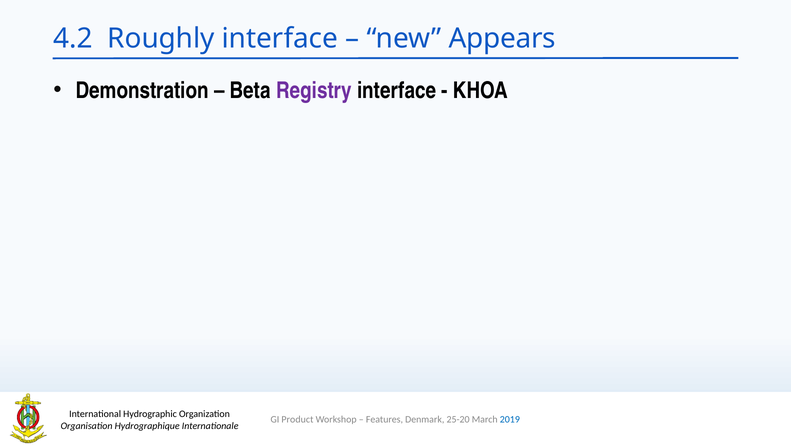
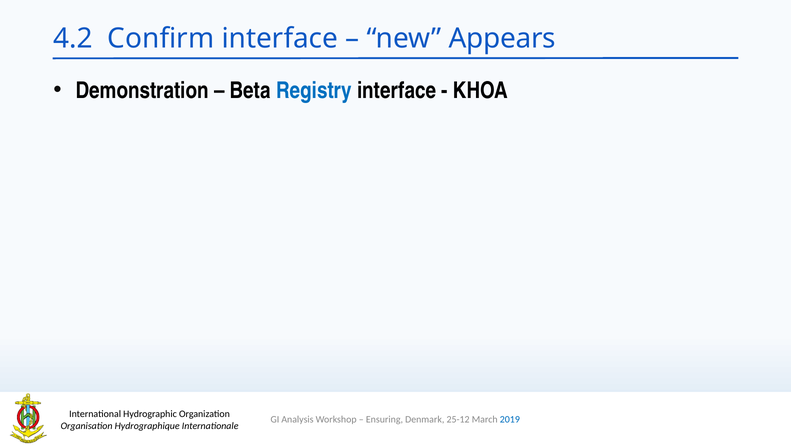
Roughly: Roughly -> Confirm (161, 39)
Registry colour: purple -> blue (314, 90)
Product: Product -> Analysis (297, 420)
Features: Features -> Ensuring (384, 420)
25-20: 25-20 -> 25-12 (458, 420)
